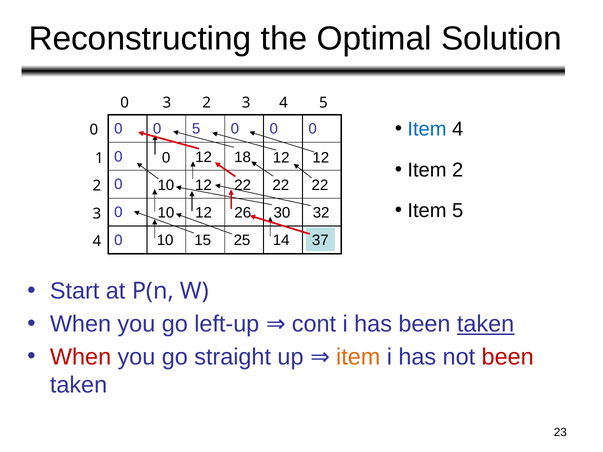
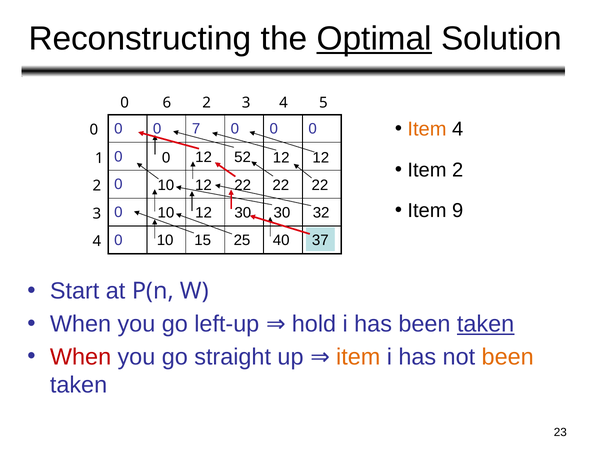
Optimal underline: none -> present (374, 39)
0 3: 3 -> 6 (167, 103)
Item colour: blue -> orange (427, 129)
0 5: 5 -> 7 (196, 129)
18: 18 -> 52 (243, 158)
Item 5: 5 -> 9 (458, 211)
12 26: 26 -> 30 (243, 213)
14: 14 -> 40 (281, 240)
cont: cont -> hold (314, 324)
been colour: red -> orange (508, 357)
